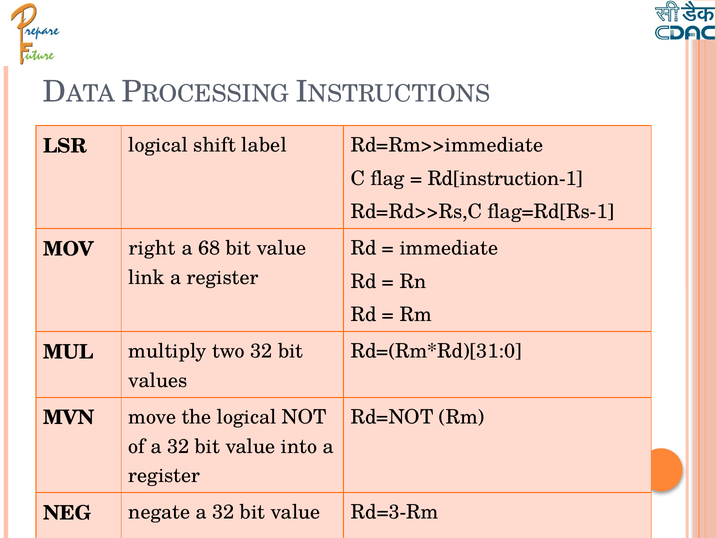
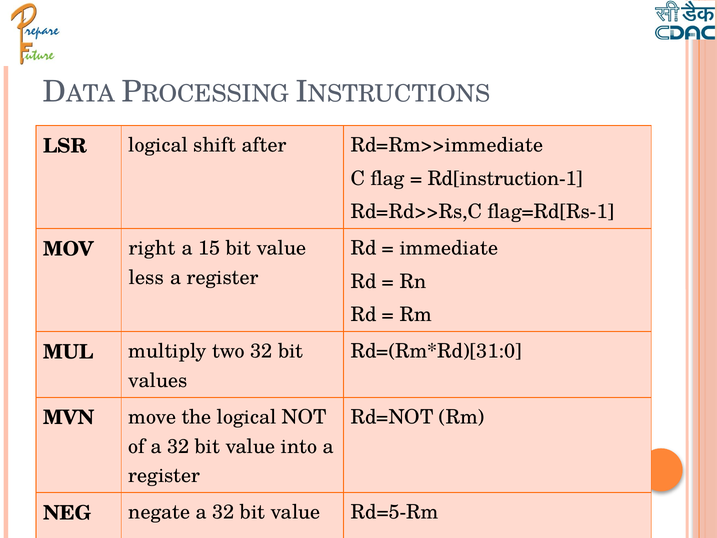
label: label -> after (264, 145)
68: 68 -> 15 (209, 248)
link: link -> less (147, 278)
Rd=3-Rm: Rd=3-Rm -> Rd=5-Rm (395, 512)
